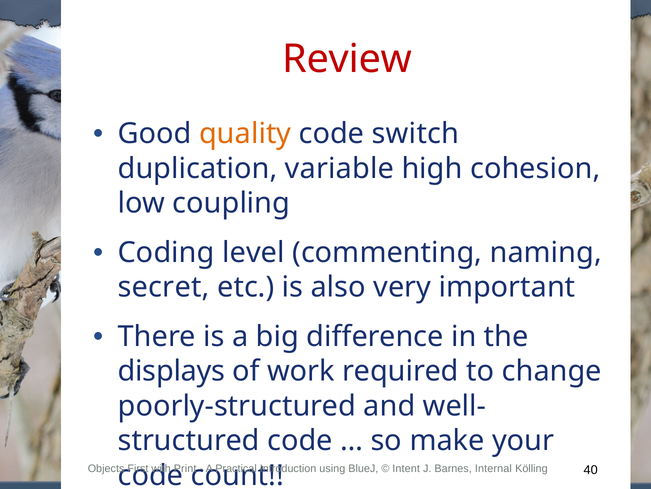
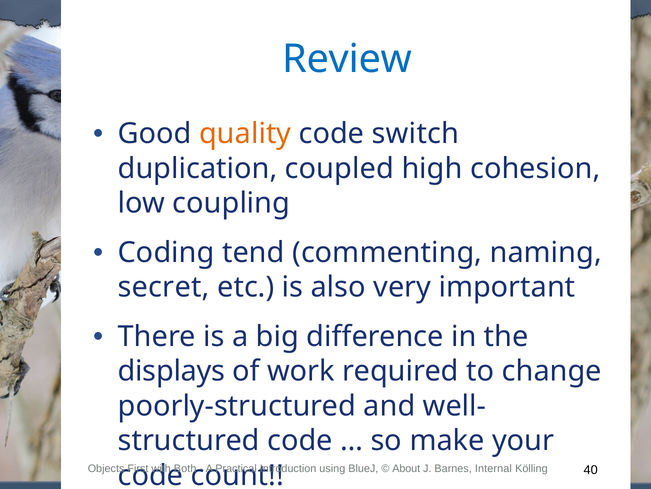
Review colour: red -> blue (347, 59)
variable: variable -> coupled (339, 168)
level: level -> tend (253, 252)
Print: Print -> Both (185, 468)
Intent: Intent -> About (406, 468)
